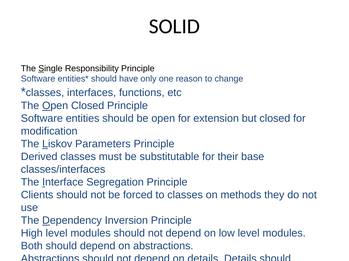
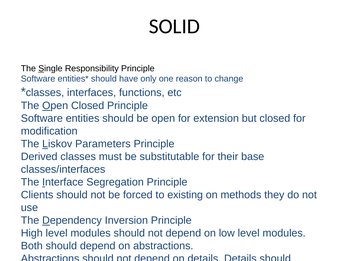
to classes: classes -> existing (185, 196)
